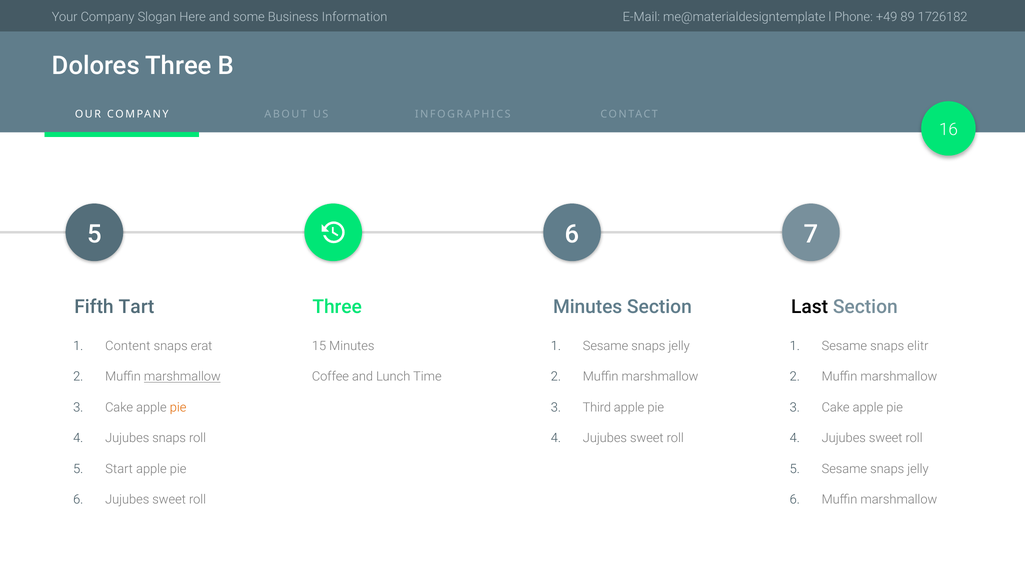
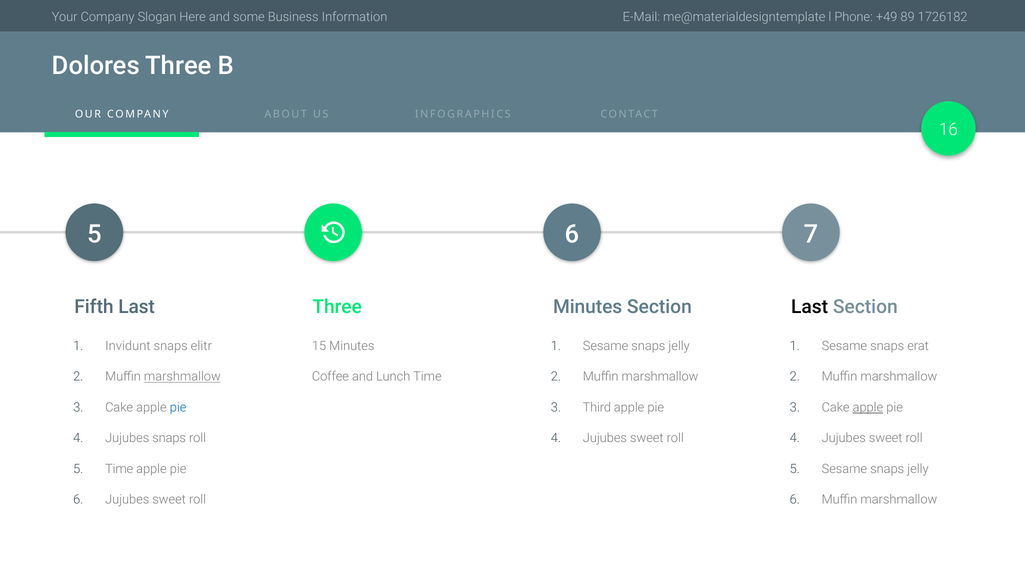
Fifth Tart: Tart -> Last (137, 307)
Content: Content -> Invidunt (128, 346)
erat: erat -> elitr (201, 346)
elitr: elitr -> erat (918, 346)
pie colour: orange -> blue (178, 408)
apple underline: none -> present (868, 408)
5 Start: Start -> Time (119, 469)
